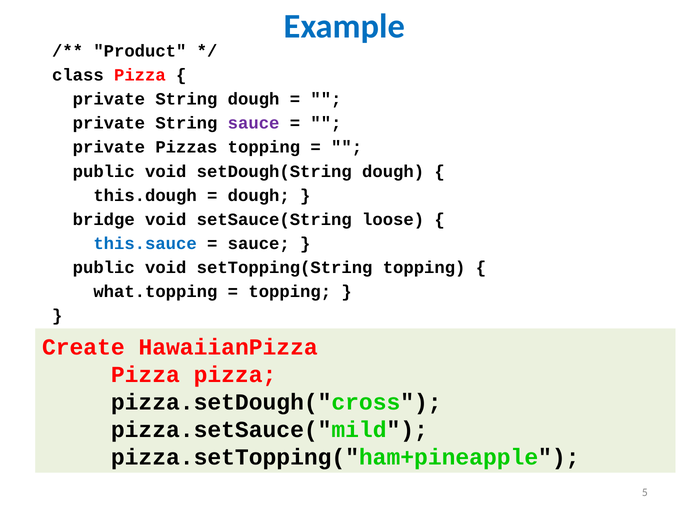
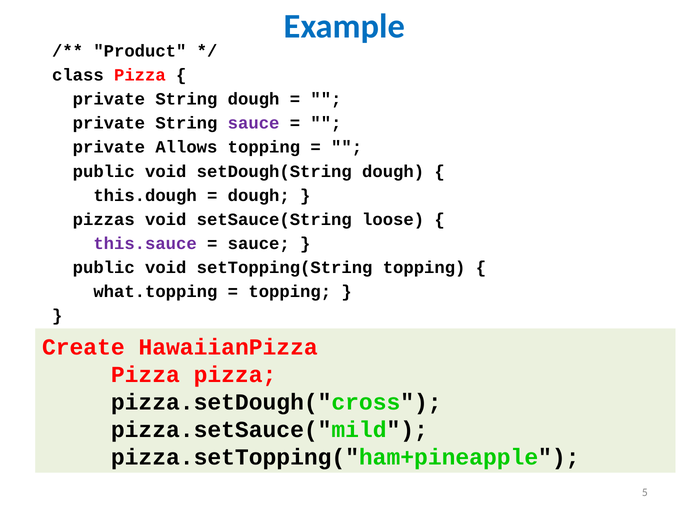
Pizzas: Pizzas -> Allows (186, 147)
bridge: bridge -> pizzas (104, 220)
this.sauce colour: blue -> purple (145, 244)
